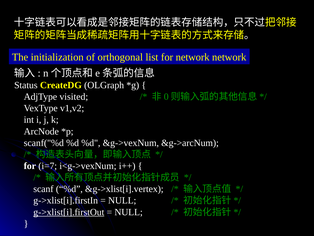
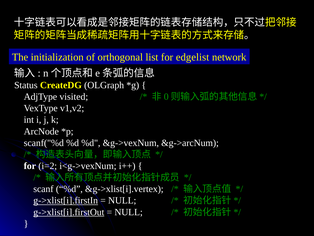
for network: network -> edgelist (193, 57)
i=7: i=7 -> i=2 (48, 166)
g->xlist[i].firstIn underline: none -> present (66, 200)
